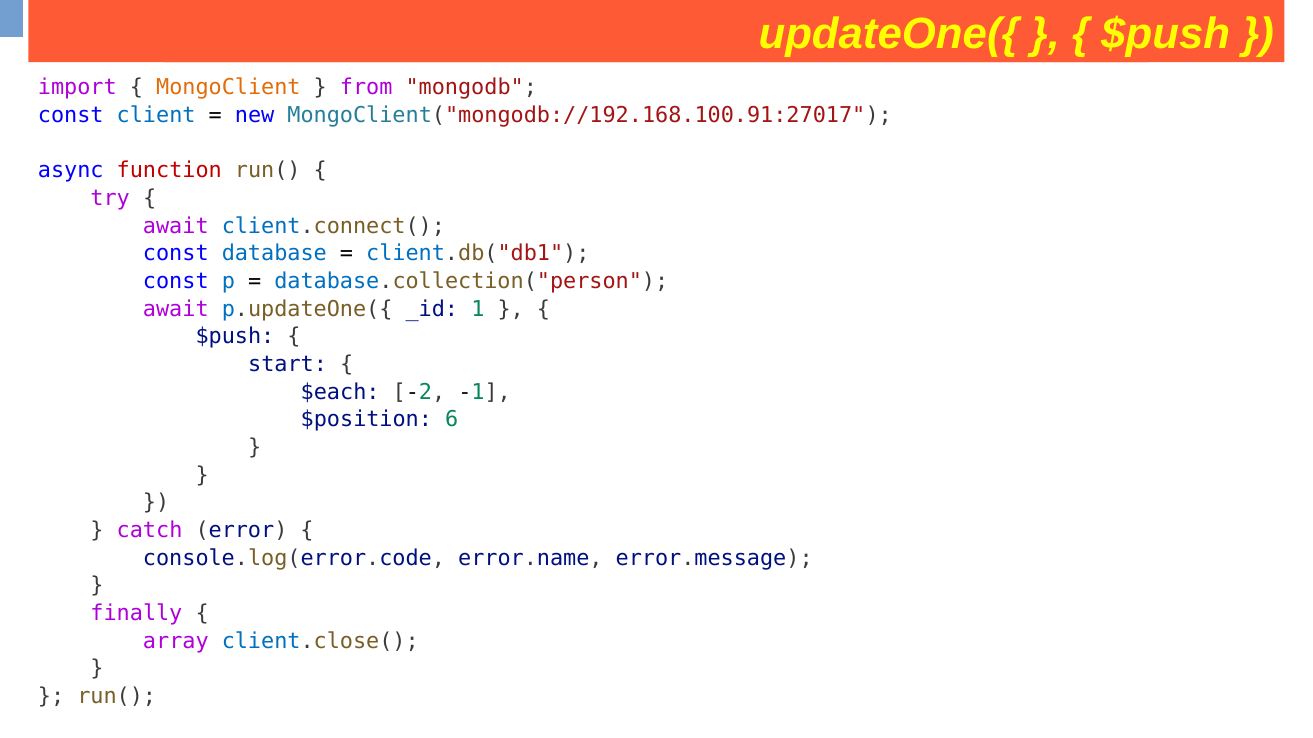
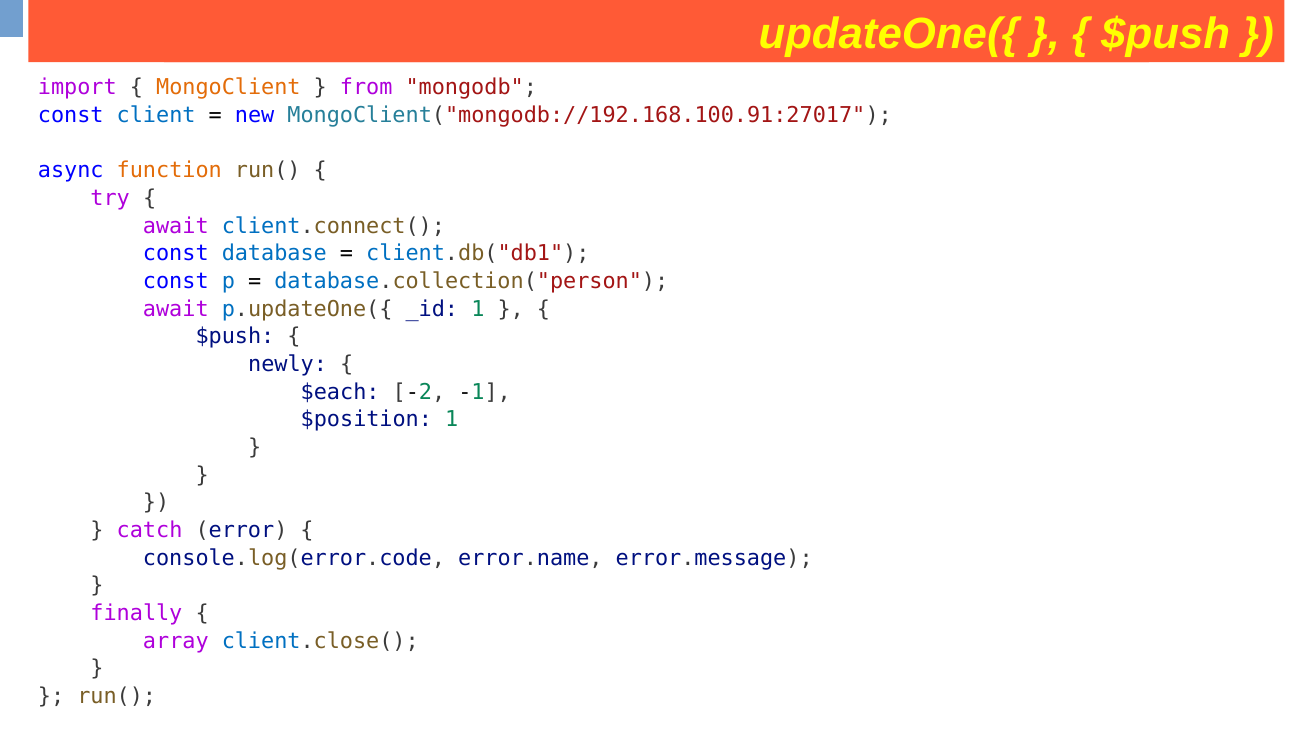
function colour: red -> orange (169, 171)
start: start -> newly (288, 365)
$position 6: 6 -> 1 (452, 420)
